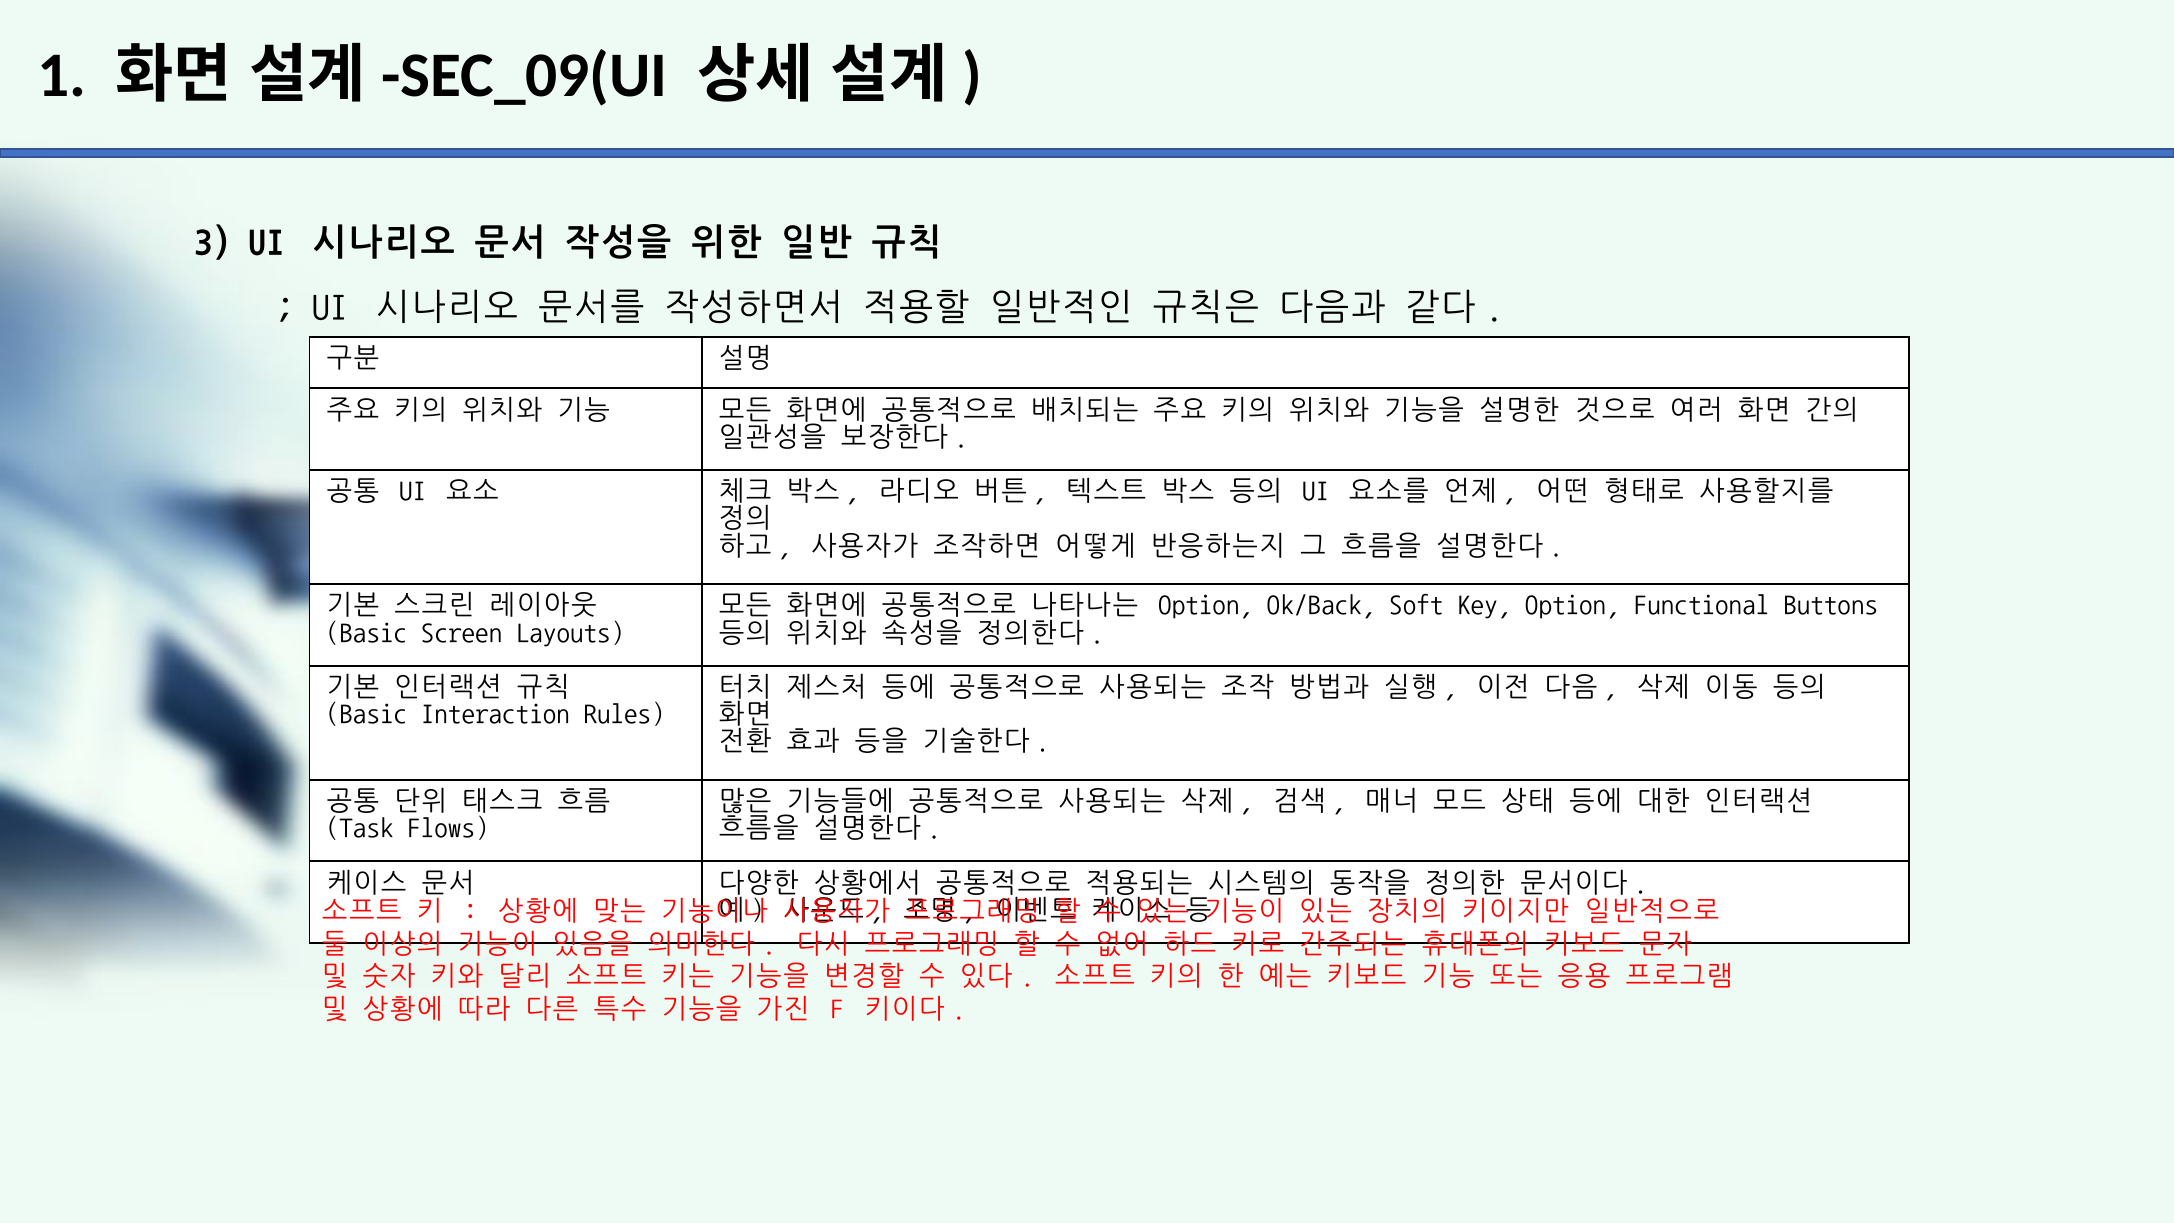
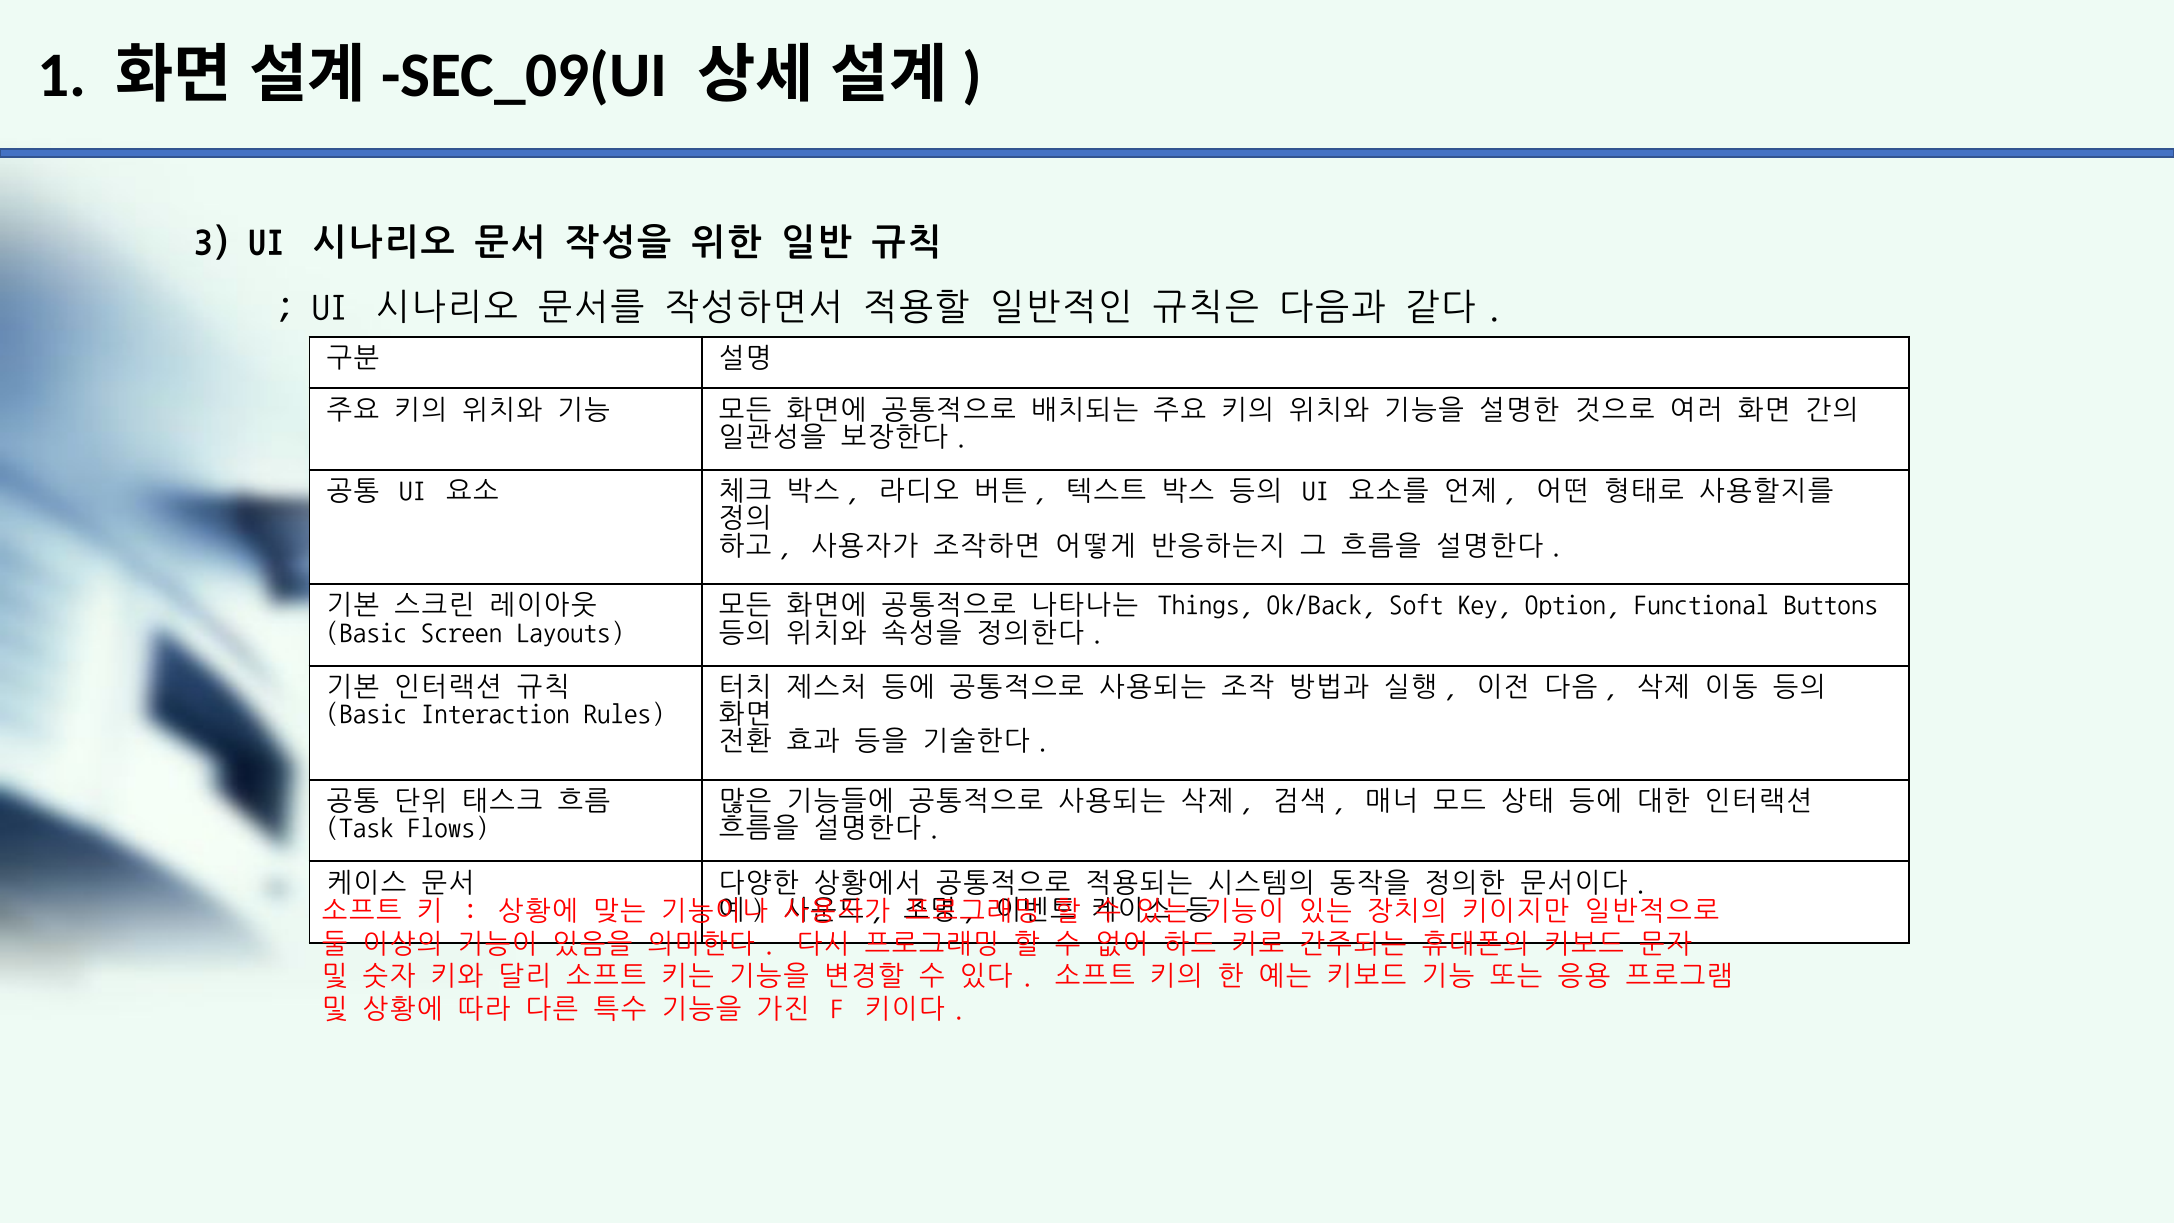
Option: Option -> Things (1206, 605)
